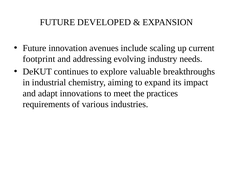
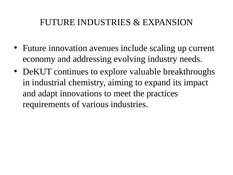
FUTURE DEVELOPED: DEVELOPED -> INDUSTRIES (104, 22)
footprint: footprint -> economy (39, 59)
